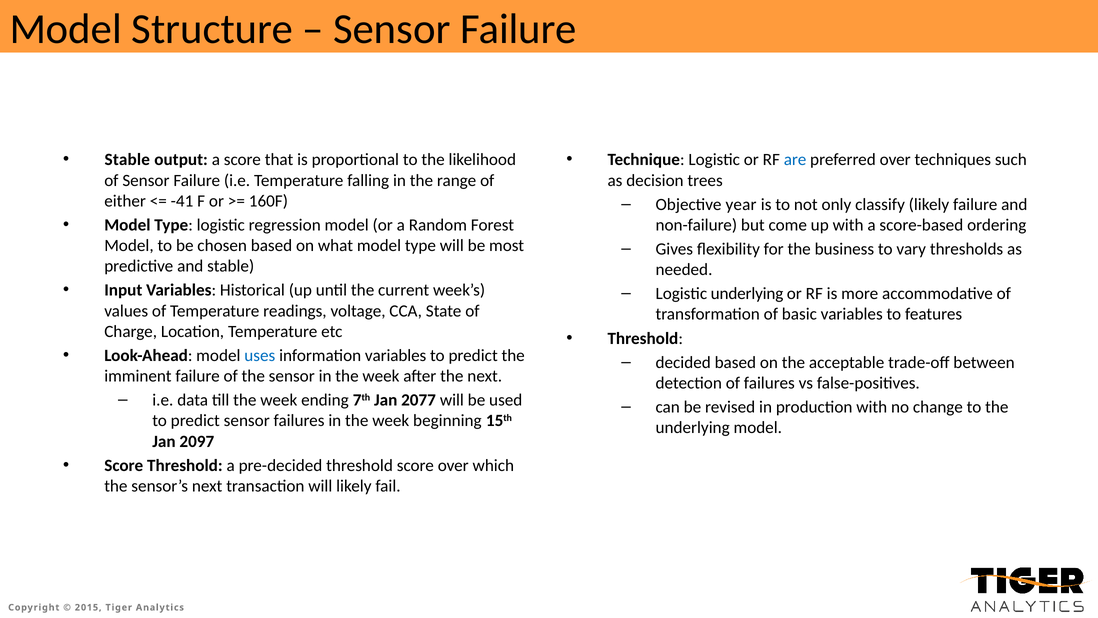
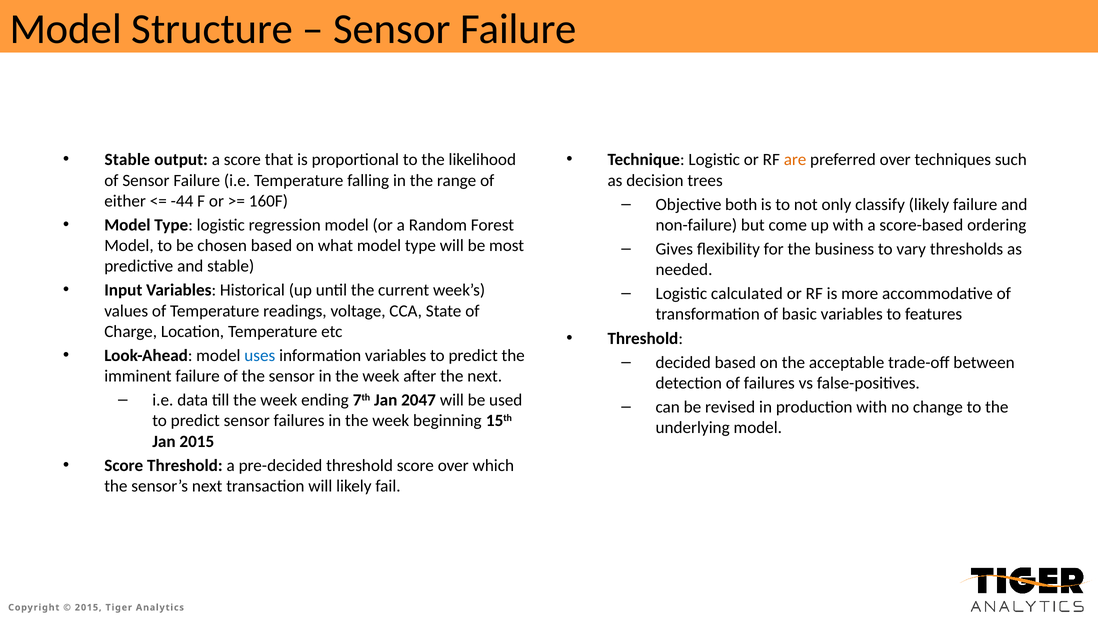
are colour: blue -> orange (795, 160)
-41: -41 -> -44 (182, 201)
year: year -> both (741, 204)
Logistic underlying: underlying -> calculated (747, 294)
2077: 2077 -> 2047 (419, 400)
Jan 2097: 2097 -> 2015 (197, 441)
